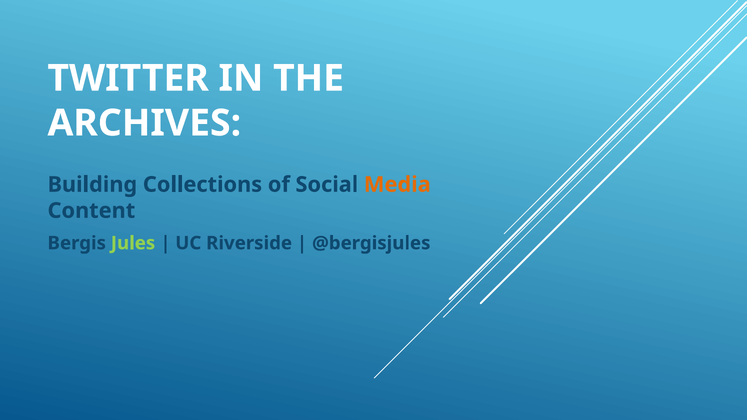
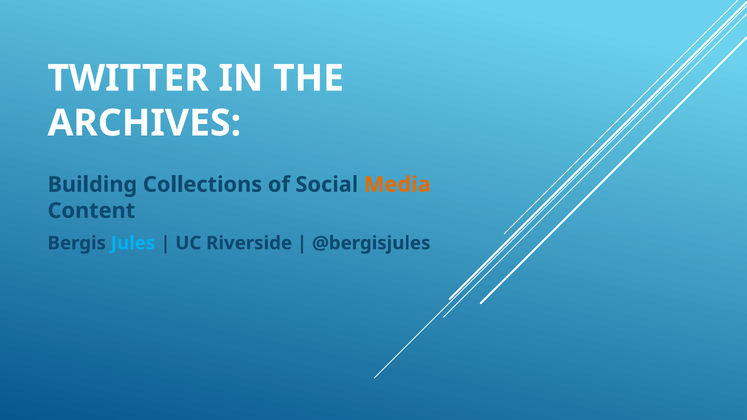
Jules colour: light green -> light blue (133, 243)
